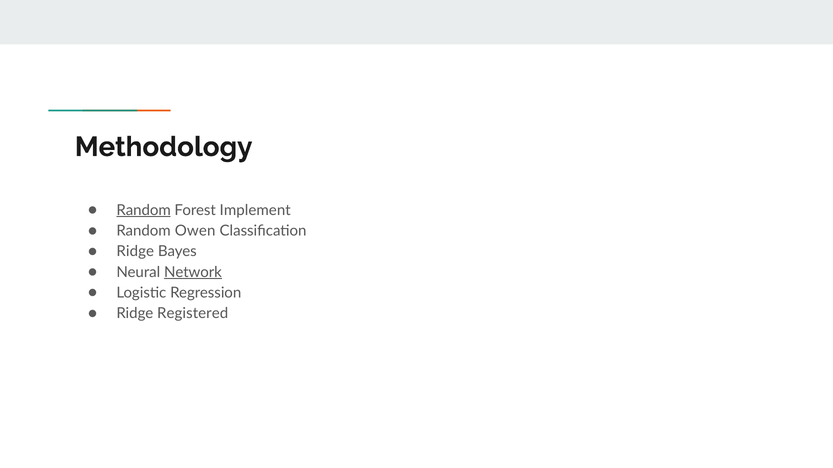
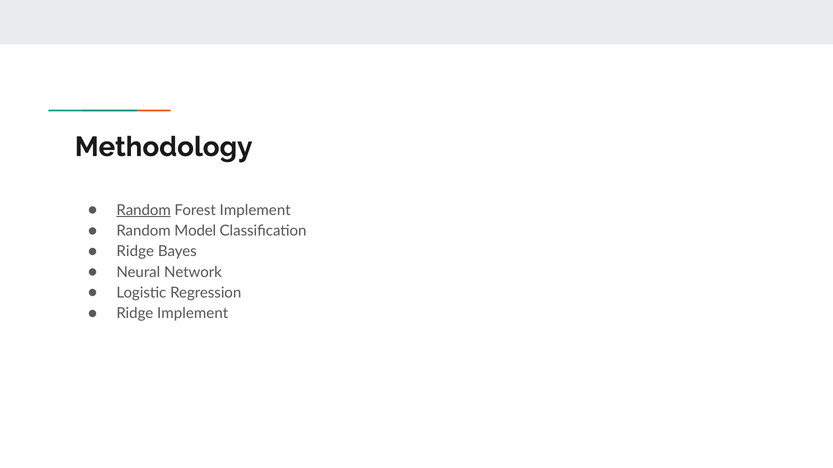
Owen: Owen -> Model (195, 231)
Network underline: present -> none (193, 272)
Ridge Registered: Registered -> Implement (193, 314)
